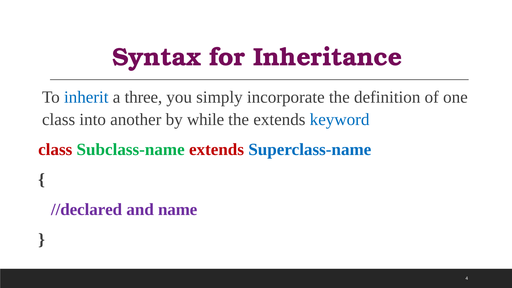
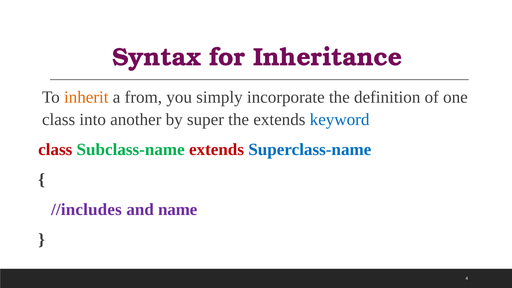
inherit colour: blue -> orange (86, 97)
three: three -> from (143, 97)
while: while -> super (205, 120)
//declared: //declared -> //includes (86, 210)
